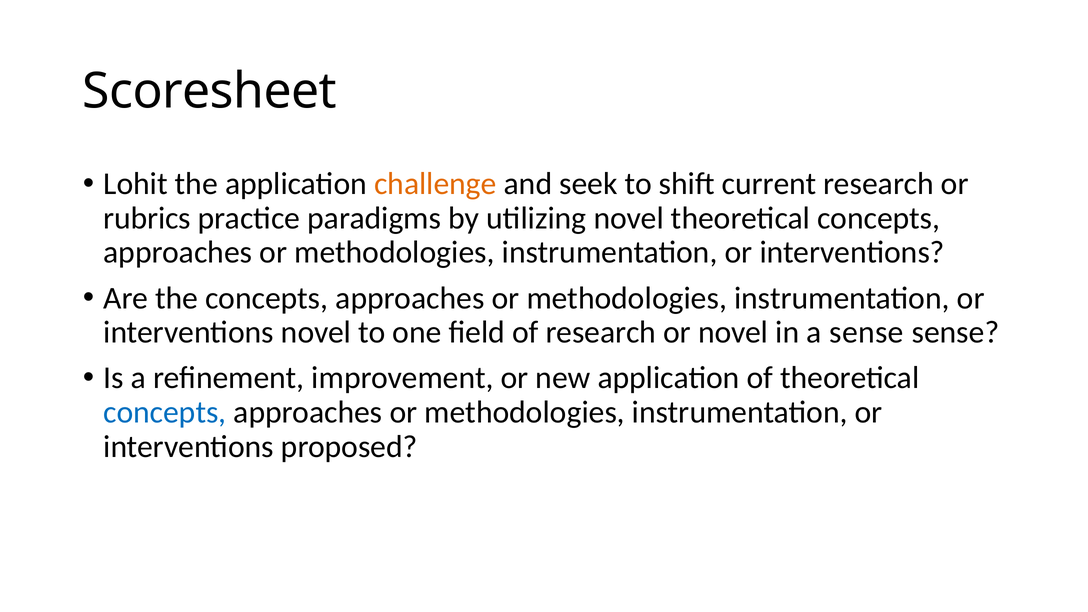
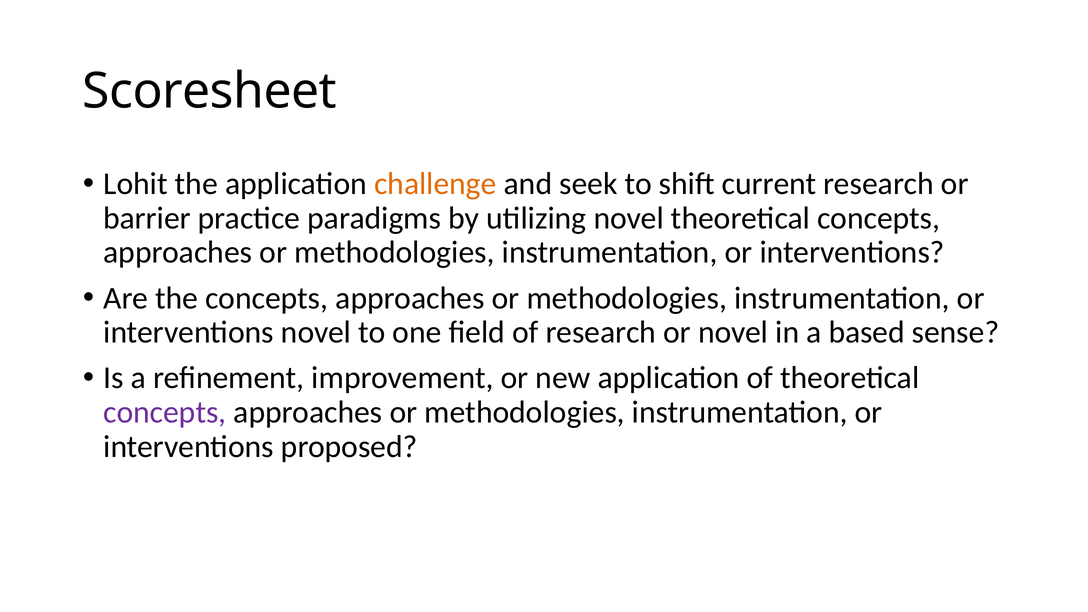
rubrics: rubrics -> barrier (147, 218)
a sense: sense -> based (867, 332)
concepts colour: blue -> purple (165, 412)
